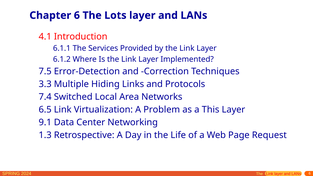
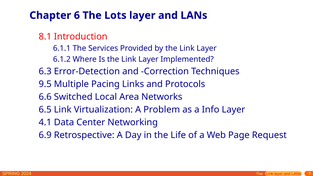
4.1: 4.1 -> 8.1 (45, 37)
7.5: 7.5 -> 6.3 (45, 71)
3.3: 3.3 -> 9.5 (45, 84)
Hiding: Hiding -> Pacing (105, 84)
7.4: 7.4 -> 6.6 (45, 97)
This: This -> Info (211, 110)
9.1: 9.1 -> 4.1 (45, 122)
1.3: 1.3 -> 6.9 (45, 135)
